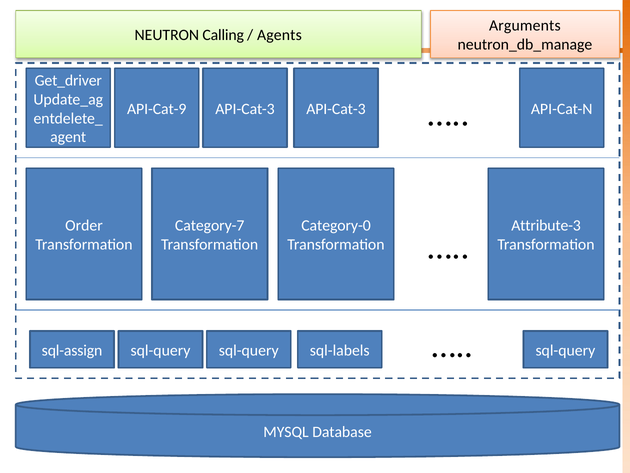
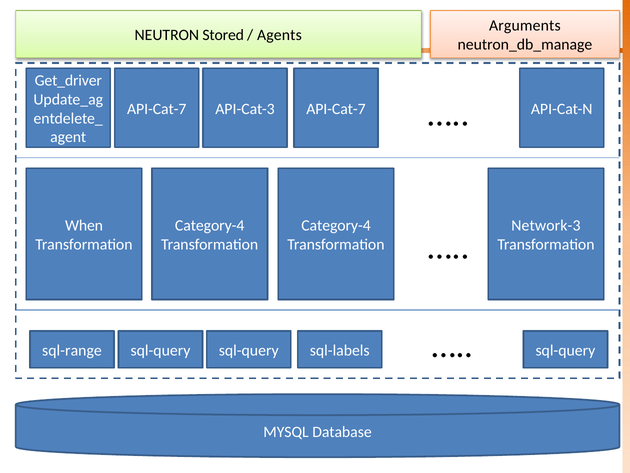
Calling: Calling -> Stored (223, 35)
API-Cat-9: API-Cat-9 -> API-Cat-7 (157, 109)
API-Cat-3 API-Cat-3: API-Cat-3 -> API-Cat-7 (336, 109)
Order: Order -> When (84, 225)
Category-7: Category-7 -> Category-4 (210, 225)
Category-0: Category-0 -> Category-4 (336, 225)
Attribute-3: Attribute-3 -> Network-3 (546, 225)
sql-assign: sql-assign -> sql-range (72, 350)
